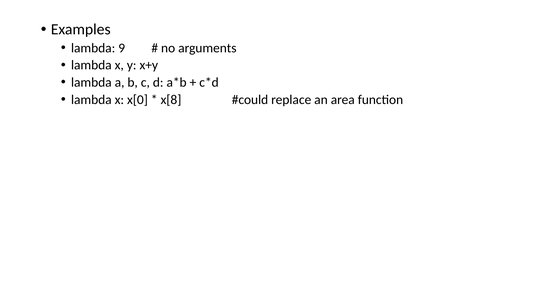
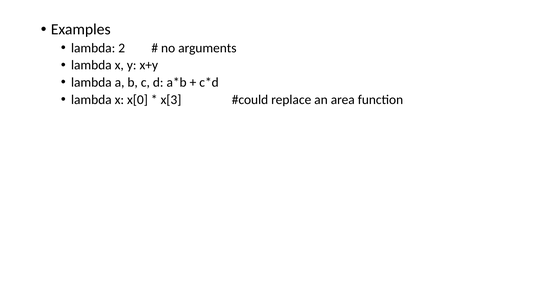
9: 9 -> 2 (122, 48)
x[8: x[8 -> x[3 (171, 100)
